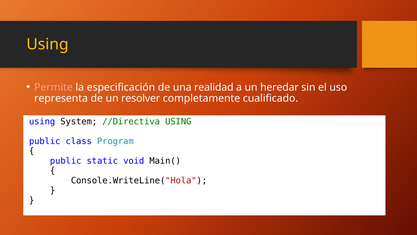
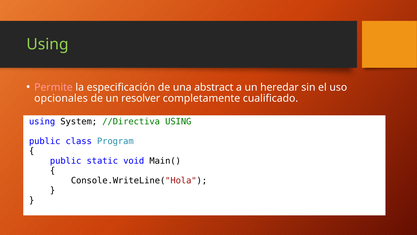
Using colour: yellow -> light green (47, 44)
realidad: realidad -> abstract (214, 87)
representa: representa -> opcionales (61, 98)
